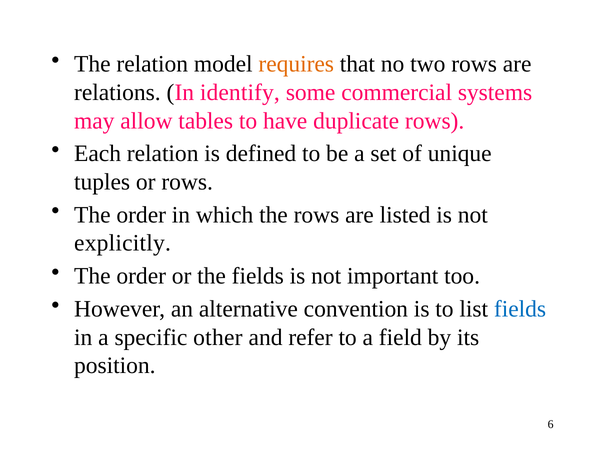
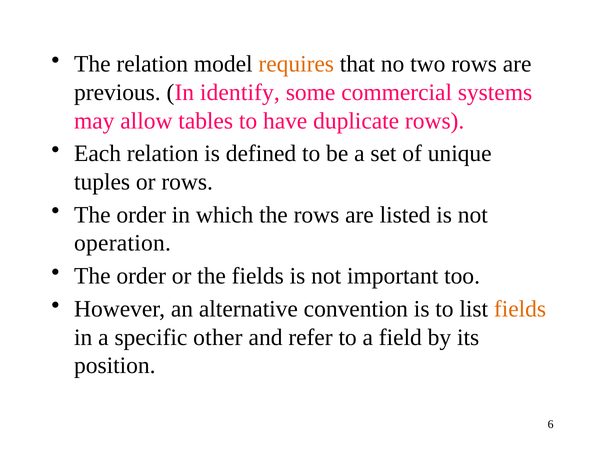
relations: relations -> previous (117, 92)
explicitly: explicitly -> operation (123, 243)
fields colour: blue -> orange (520, 309)
